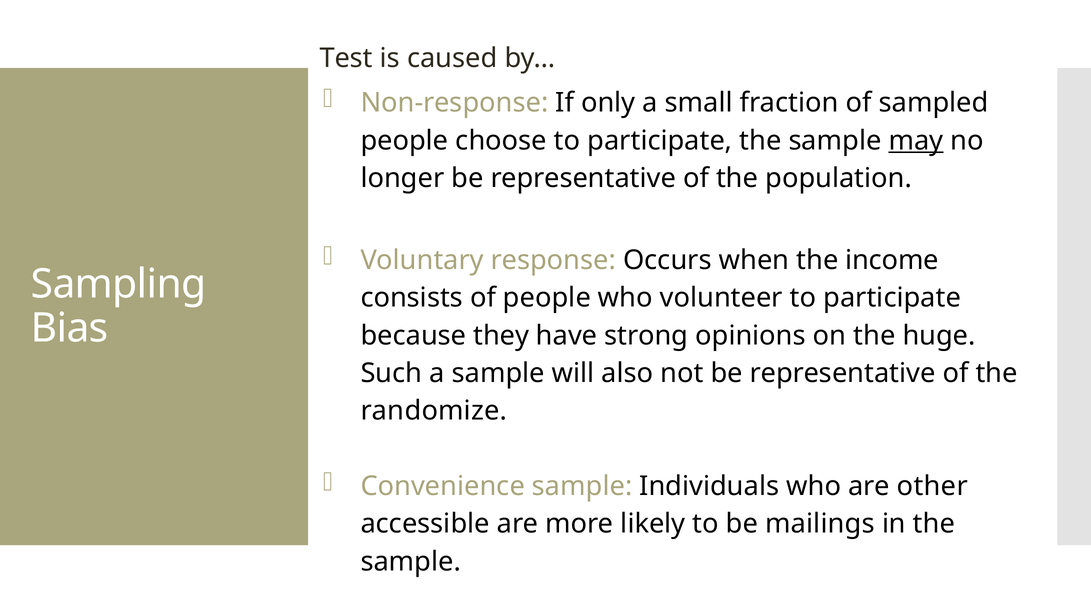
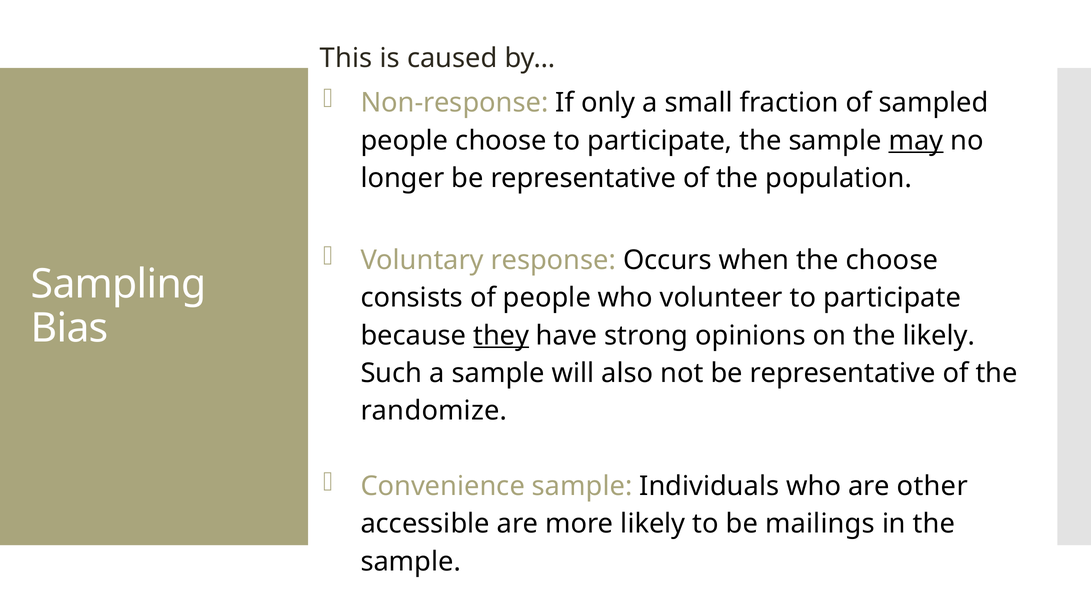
Test: Test -> This (346, 58)
the income: income -> choose (892, 260)
they underline: none -> present (501, 335)
the huge: huge -> likely (939, 335)
